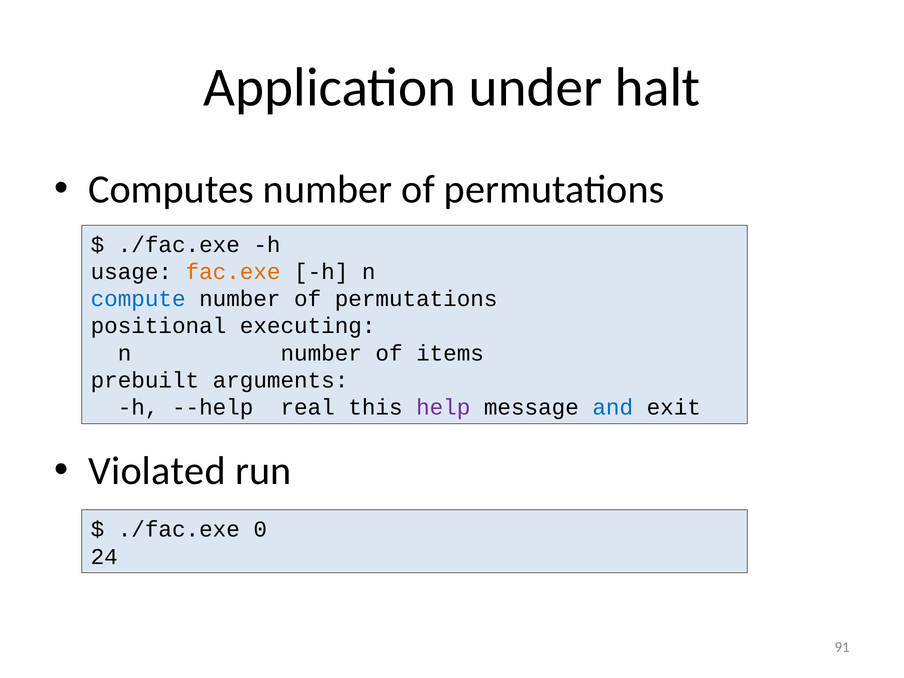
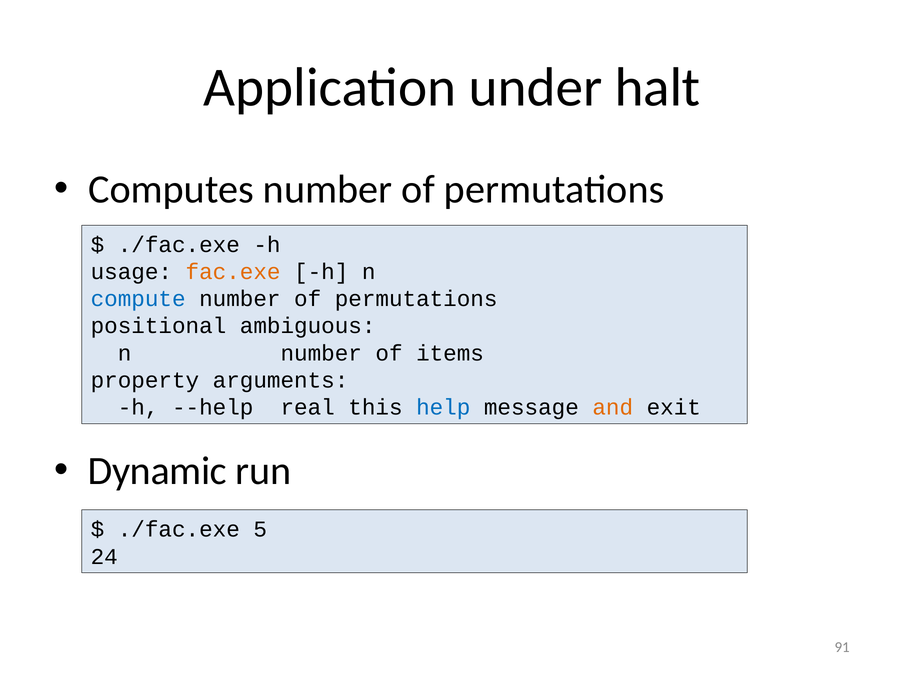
executing: executing -> ambiguous (308, 326)
prebuilt: prebuilt -> property (145, 380)
help colour: purple -> blue (443, 407)
and colour: blue -> orange (613, 407)
Violated: Violated -> Dynamic (157, 471)
0: 0 -> 5 (260, 529)
